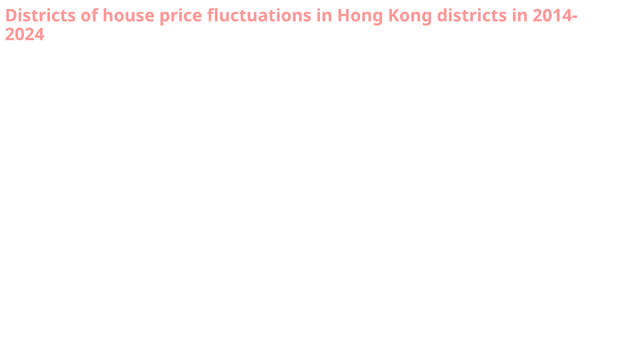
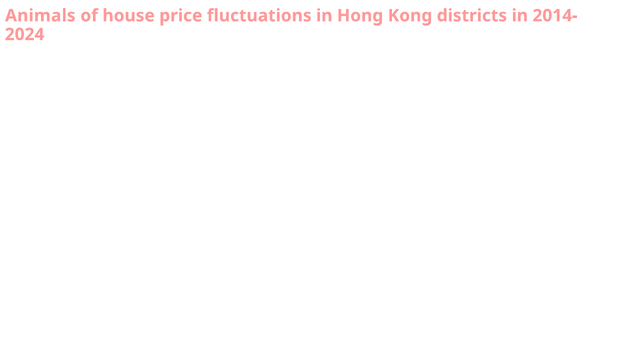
Districts: Districts -> Animals (40, 16)
